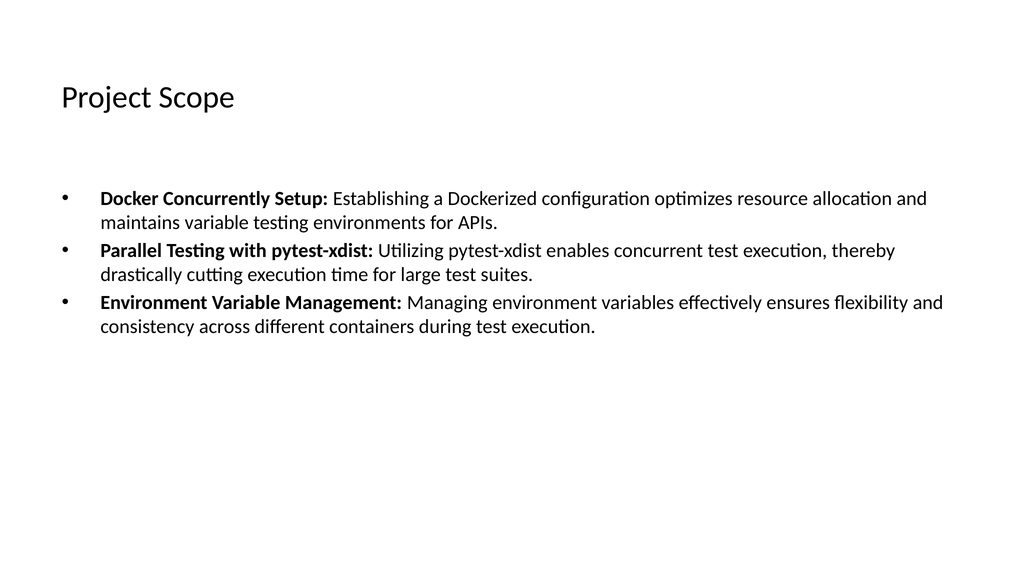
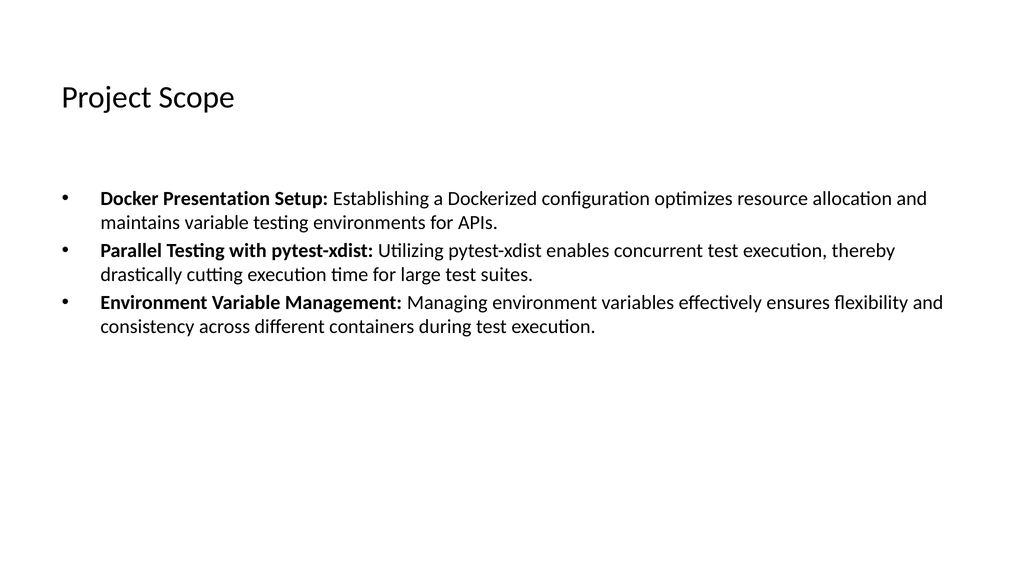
Concurrently: Concurrently -> Presentation (217, 199)
